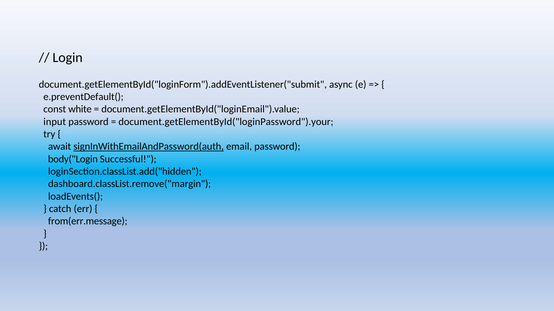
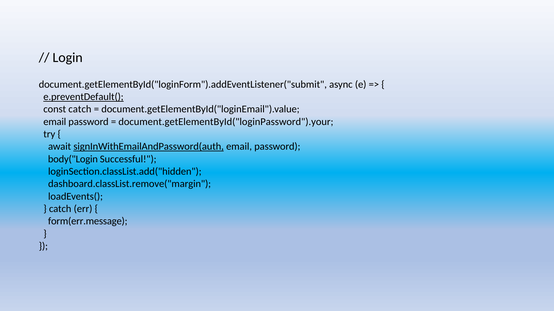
e.preventDefault( underline: none -> present (83, 97)
const white: white -> catch (80, 109)
input: input -> email (55, 122)
from(err.message: from(err.message -> form(err.message (88, 222)
